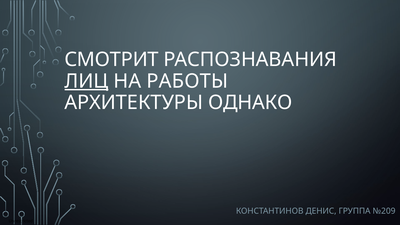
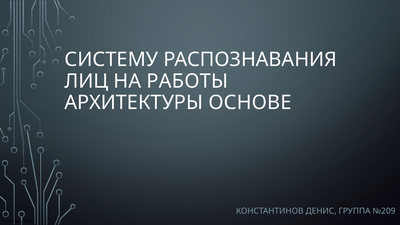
СМОТРИТ: СМОТРИТ -> СИСТЕМУ (111, 60)
ЛИЦ underline: present -> none (86, 81)
ОДНАКО: ОДНАКО -> ОСНОВЕ (250, 103)
